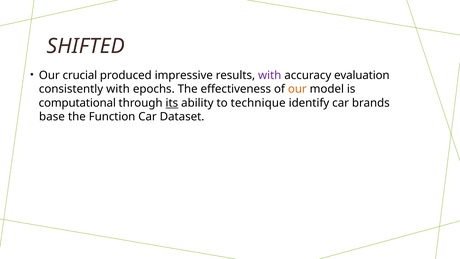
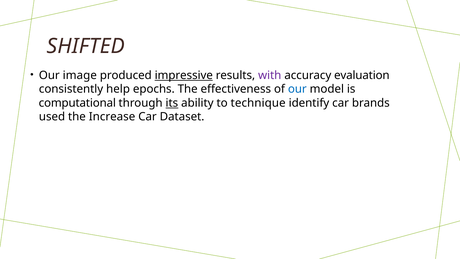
crucial: crucial -> image (80, 75)
impressive underline: none -> present (184, 75)
consistently with: with -> help (118, 89)
our colour: orange -> blue (297, 89)
base: base -> used (52, 117)
Function: Function -> Increase (112, 117)
